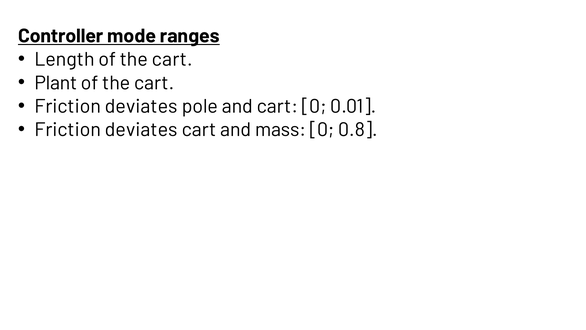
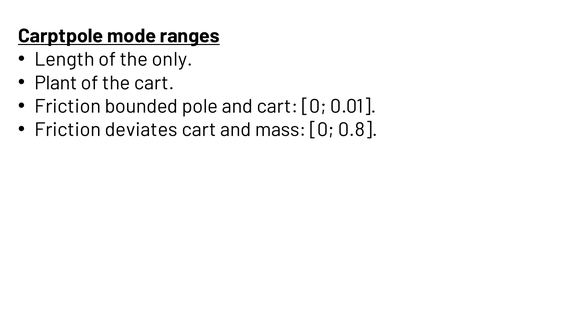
Controller: Controller -> Carptpole (61, 36)
Length of the cart: cart -> only (172, 59)
deviates: deviates -> bounded (141, 106)
